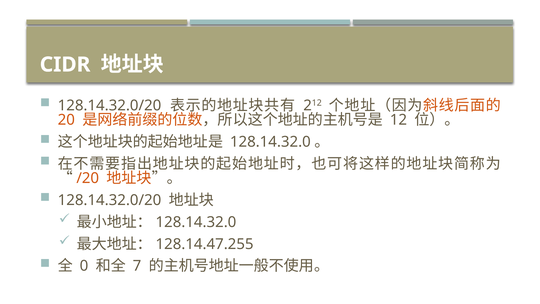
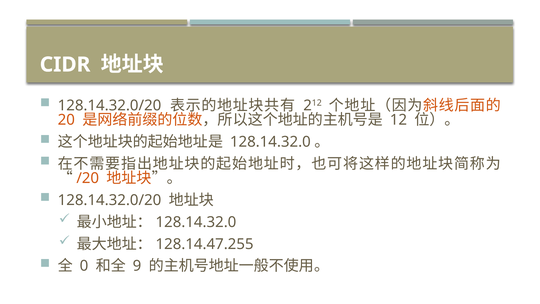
7: 7 -> 9 (137, 266)
